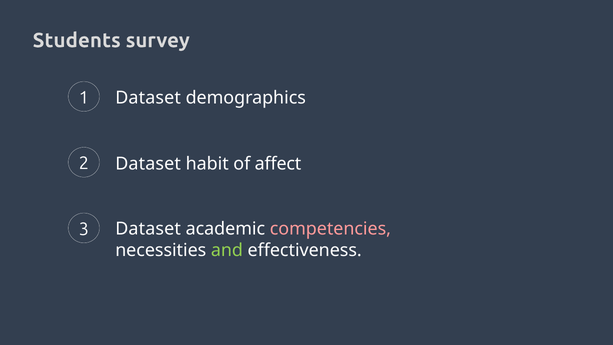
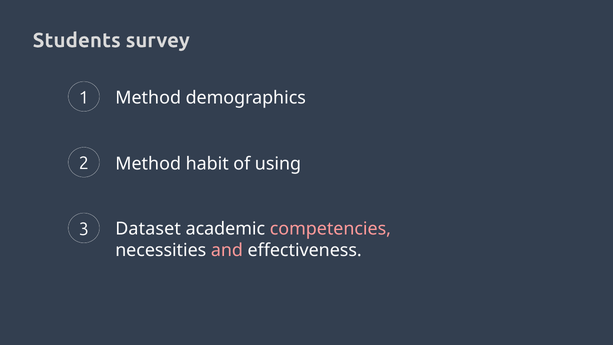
Dataset: Dataset -> Method (148, 98)
Dataset: Dataset -> Method (148, 164)
affect: affect -> using (278, 164)
and colour: light green -> pink (227, 250)
